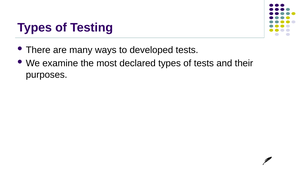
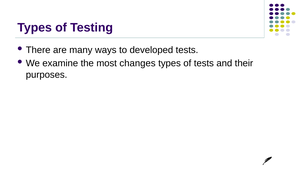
declared: declared -> changes (138, 63)
